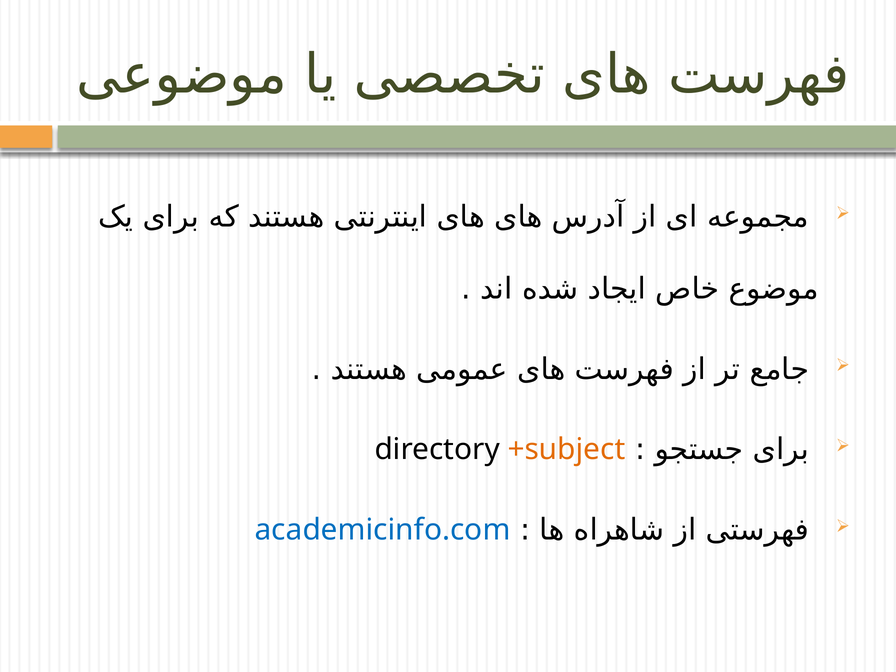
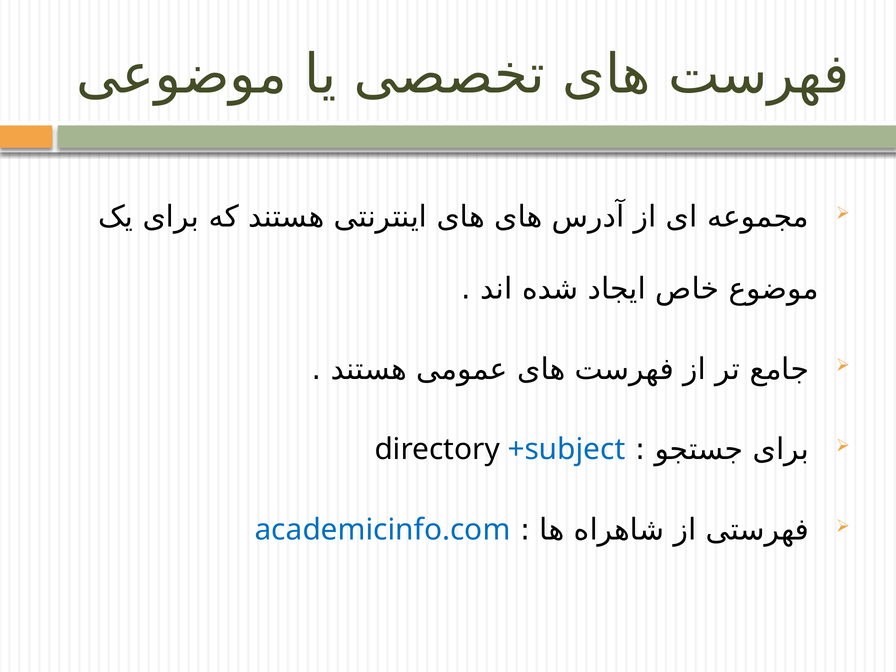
+subject colour: orange -> blue (566, 450)
